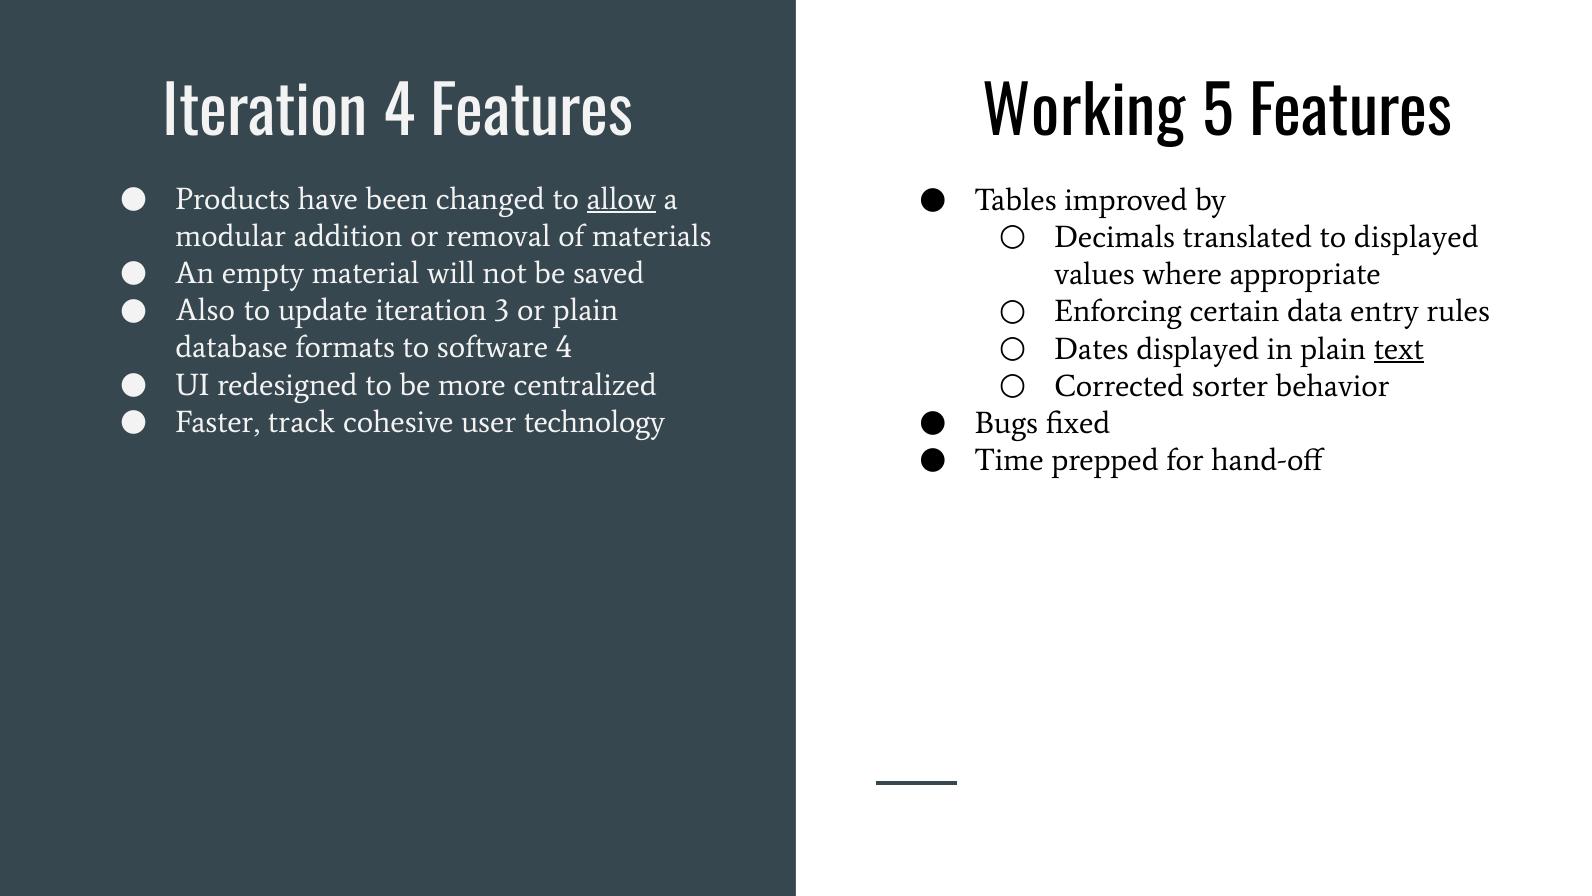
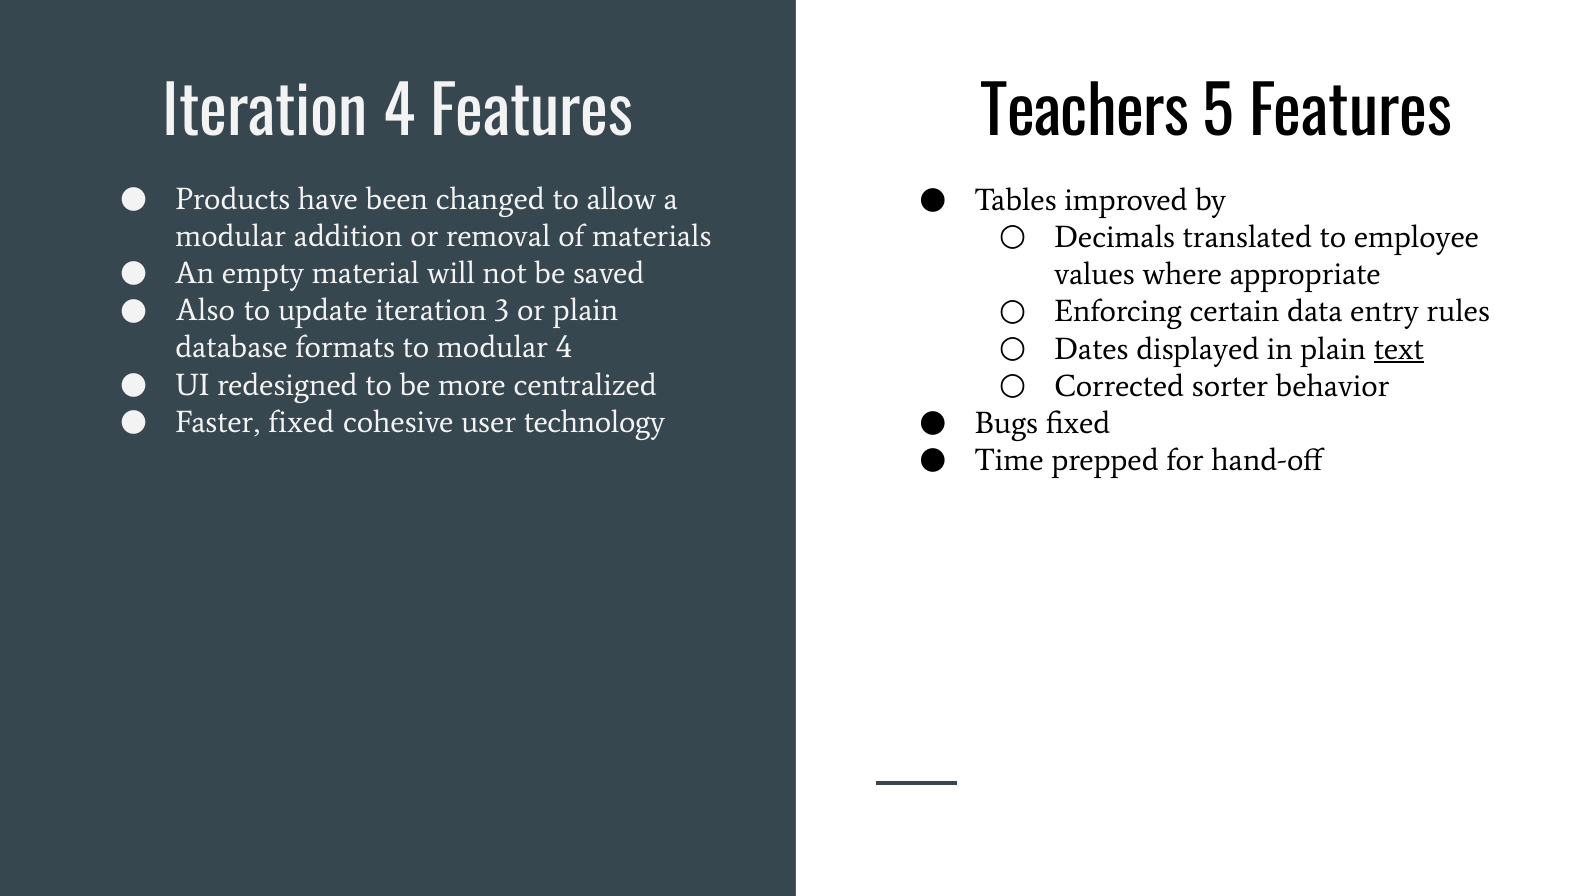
Working: Working -> Teachers (1085, 113)
allow underline: present -> none (621, 199)
to displayed: displayed -> employee (1416, 237)
to software: software -> modular (492, 347)
Faster track: track -> fixed (301, 422)
